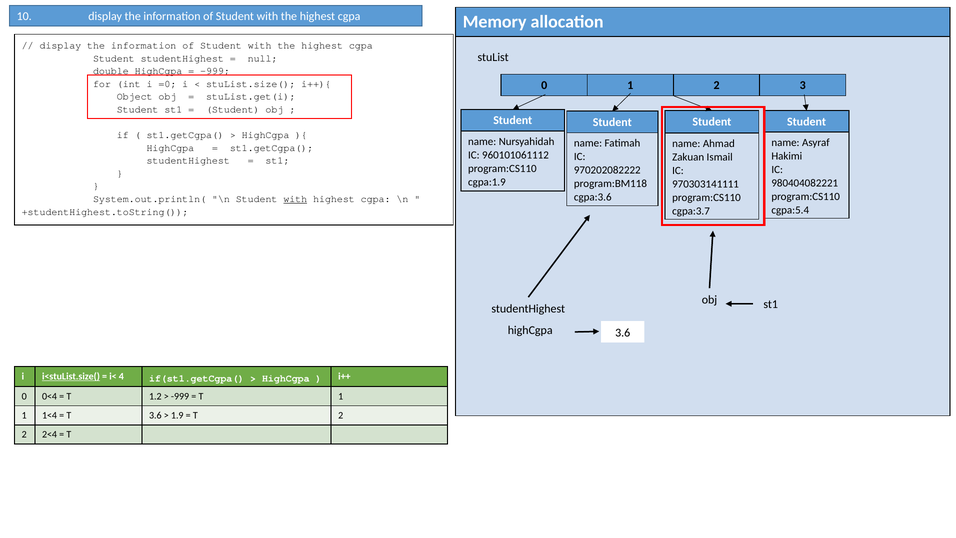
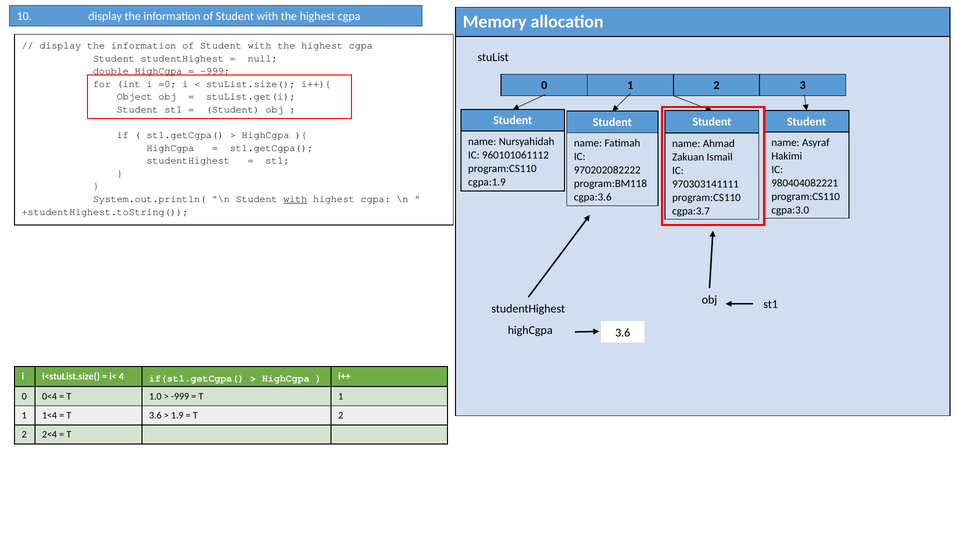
cgpa:5.4: cgpa:5.4 -> cgpa:3.0 (790, 210)
i<stuList.size( underline: present -> none (71, 376)
1.2: 1.2 -> 1.0 (155, 396)
